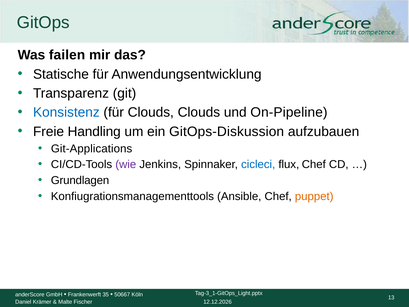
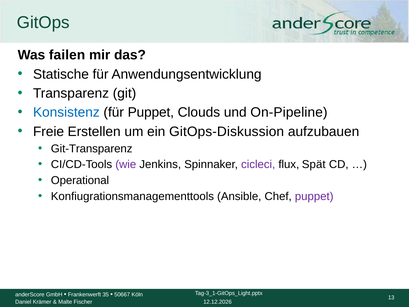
für Clouds: Clouds -> Puppet (151, 112)
Handling: Handling -> Erstellen (94, 131)
Git-Applications: Git-Applications -> Git-Transparenz (92, 149)
cicleci colour: blue -> purple (258, 164)
flux Chef: Chef -> Spät (314, 164)
Grundlagen: Grundlagen -> Operational (80, 180)
puppet colour: orange -> purple (314, 196)
